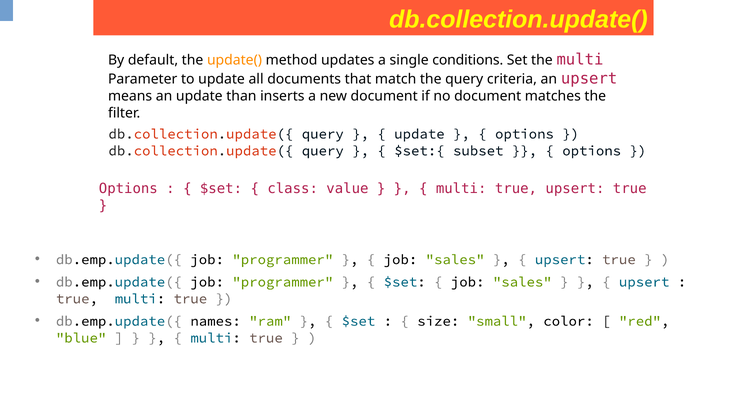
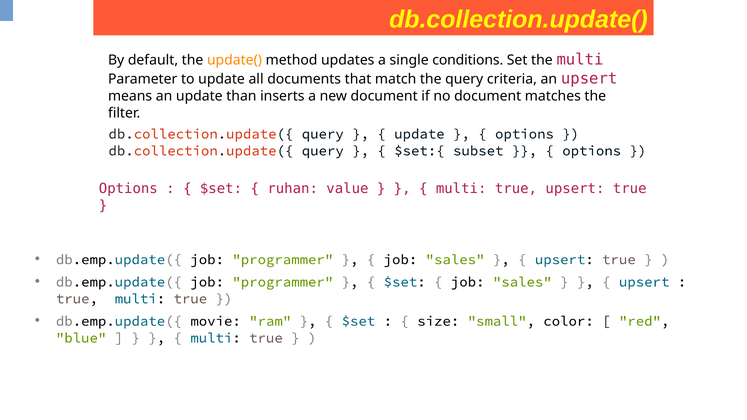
class: class -> ruhan (293, 189)
names: names -> movie (216, 321)
